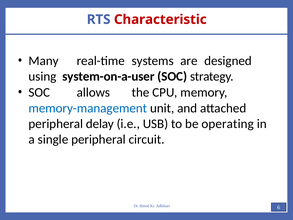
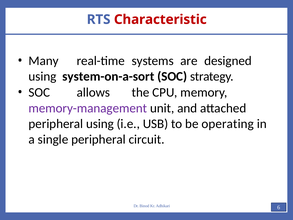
system-on-a-user: system-on-a-user -> system-on-a-sort (108, 76)
memory-management colour: blue -> purple (88, 108)
peripheral delay: delay -> using (100, 124)
